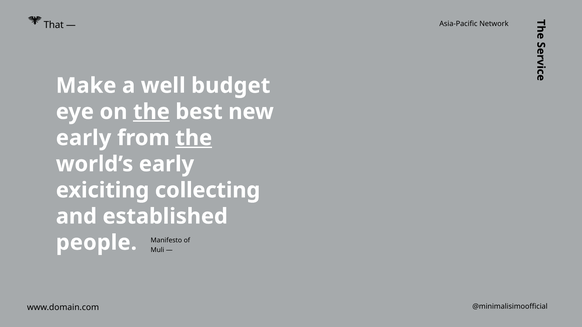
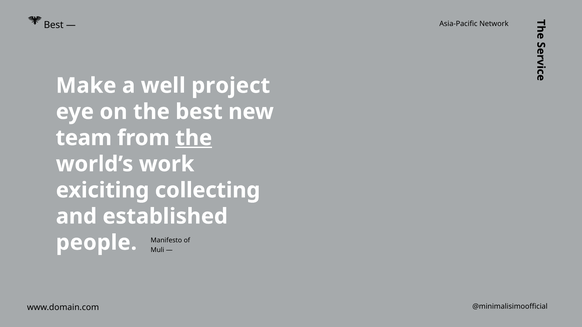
That: That -> Best (54, 25)
budget: budget -> project (231, 86)
the underline: present -> none (151, 112)
early: early -> team (84, 138)
world’s early: early -> work (167, 164)
